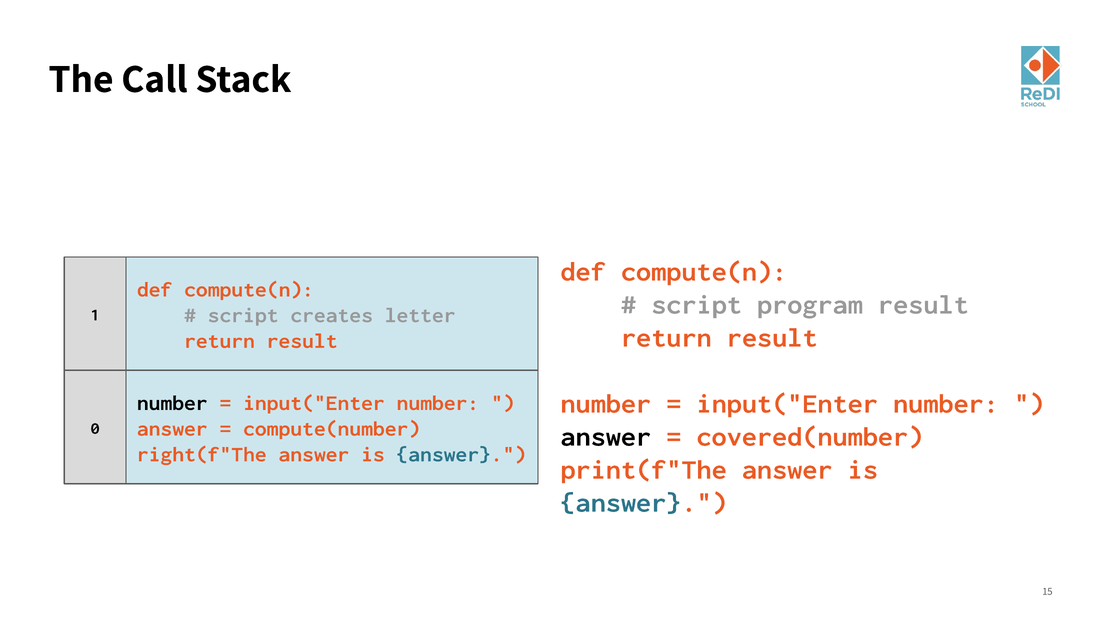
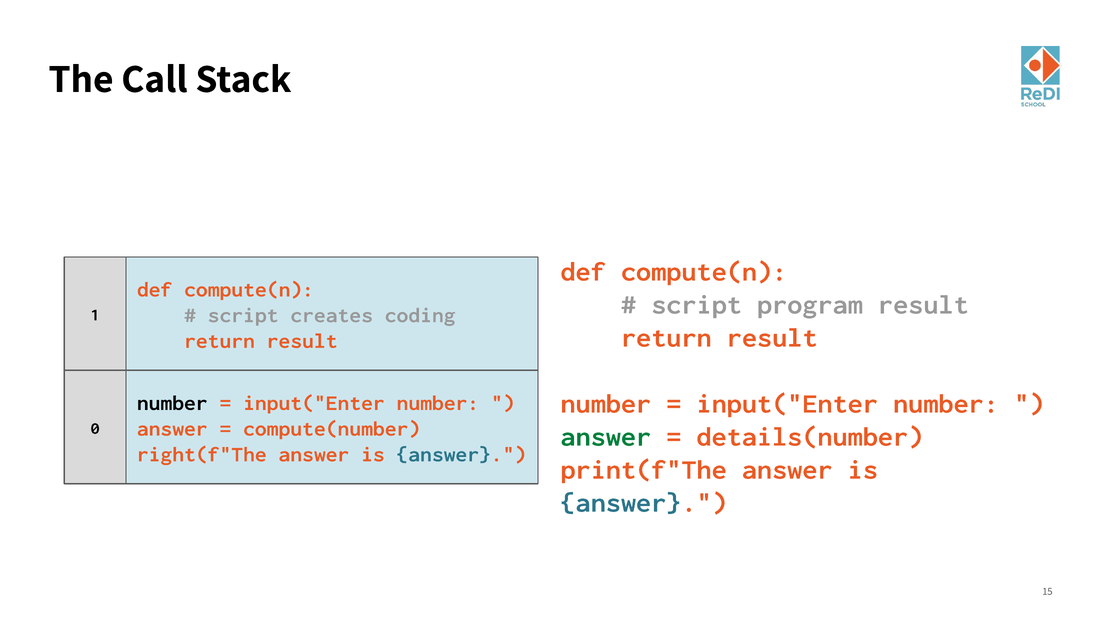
letter: letter -> coding (420, 315)
answer colour: black -> green (606, 437)
covered(number: covered(number -> details(number (810, 437)
